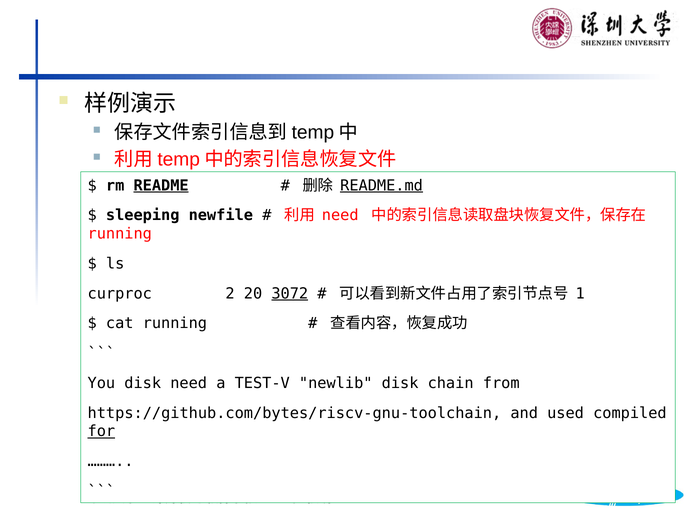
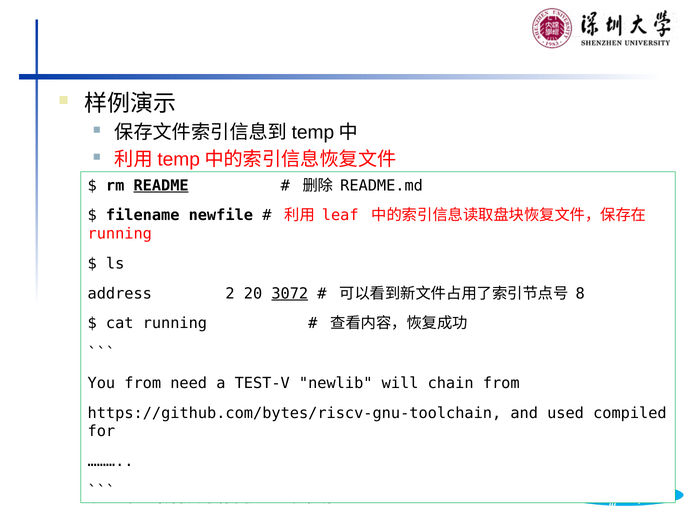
README.md underline: present -> none (382, 185)
sleeping: sleeping -> filename (143, 215)
need: need -> leaf (340, 215)
curproc: curproc -> address (120, 293)
1: 1 -> 8 (580, 293)
You disk: disk -> from (143, 383)
newlib disk: disk -> will (400, 383)
for underline: present -> none (101, 431)
